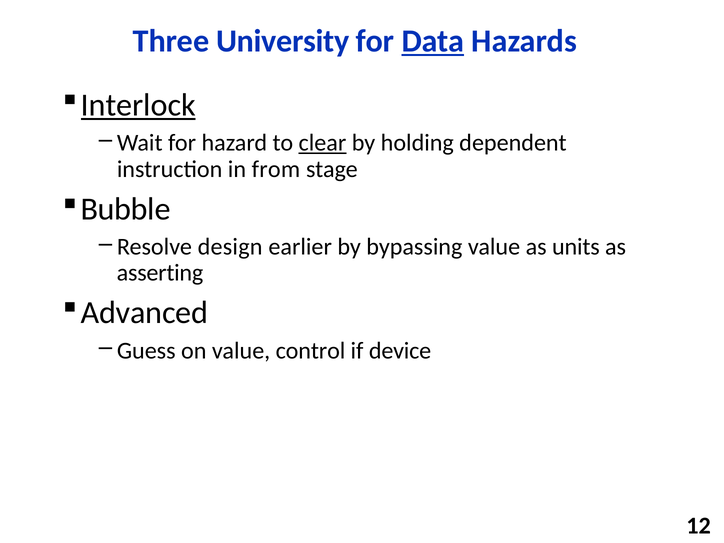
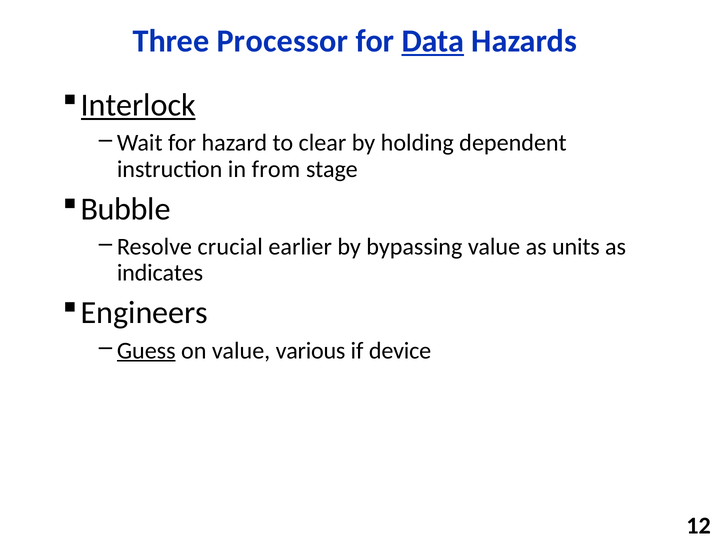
University: University -> Processor (282, 41)
clear underline: present -> none (322, 143)
design: design -> crucial (230, 247)
asserting: asserting -> indicates (160, 273)
Advanced: Advanced -> Engineers (144, 313)
Guess underline: none -> present (146, 351)
control: control -> various (311, 351)
